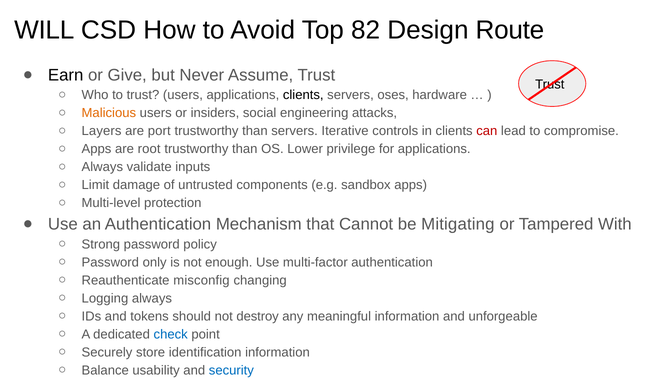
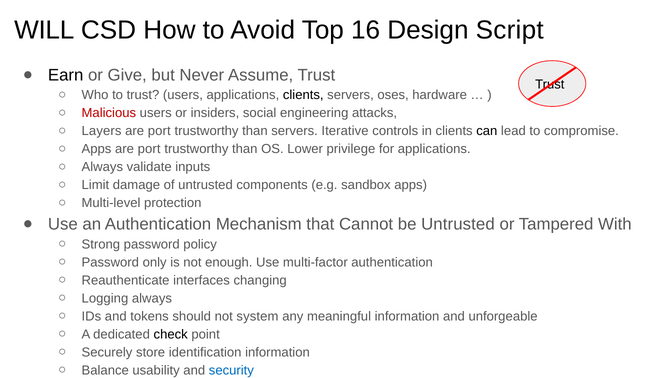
82: 82 -> 16 (366, 30)
Route: Route -> Script (510, 30)
Malicious colour: orange -> red (109, 113)
can colour: red -> black (487, 131)
Apps are root: root -> port (149, 149)
be Mitigating: Mitigating -> Untrusted (458, 224)
misconfig: misconfig -> interfaces (202, 280)
destroy: destroy -> system (257, 316)
check colour: blue -> black (171, 334)
